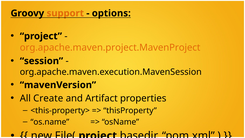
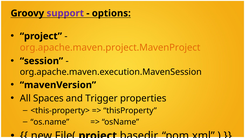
support colour: orange -> purple (65, 13)
Create: Create -> Spaces (48, 98)
Artifact: Artifact -> Trigger (101, 98)
